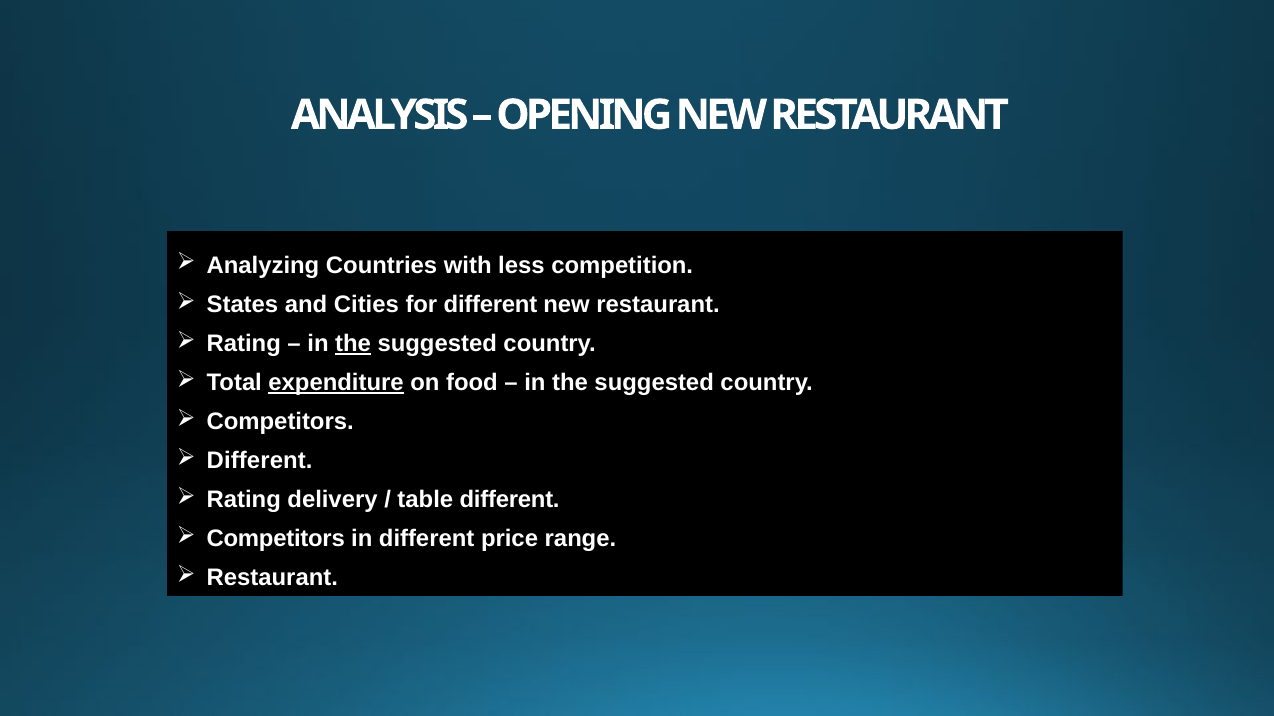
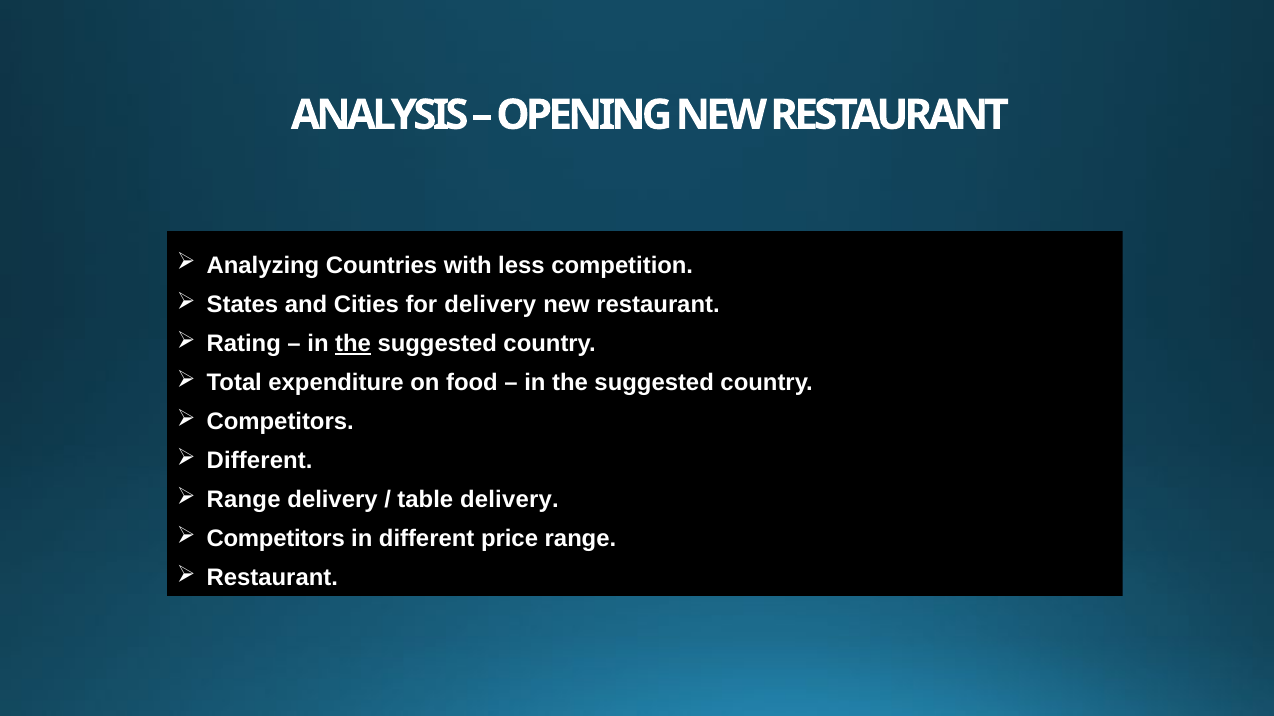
for different: different -> delivery (490, 305)
expenditure underline: present -> none (336, 383)
Rating: Rating -> Range (244, 500)
table different: different -> delivery (509, 500)
